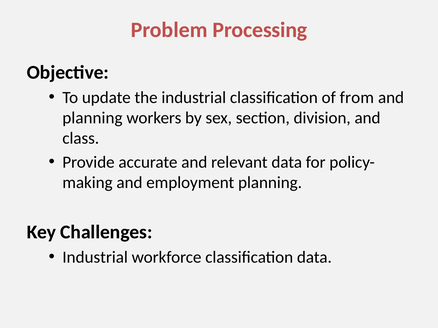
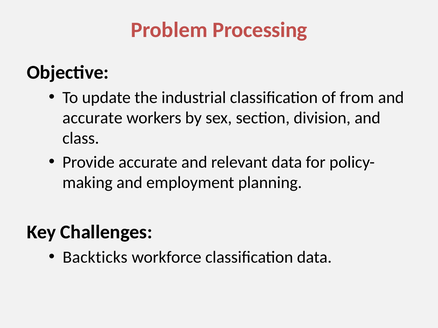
planning: planning -> accurate (92, 118)
Industrial: Industrial -> Backticks (95, 258)
